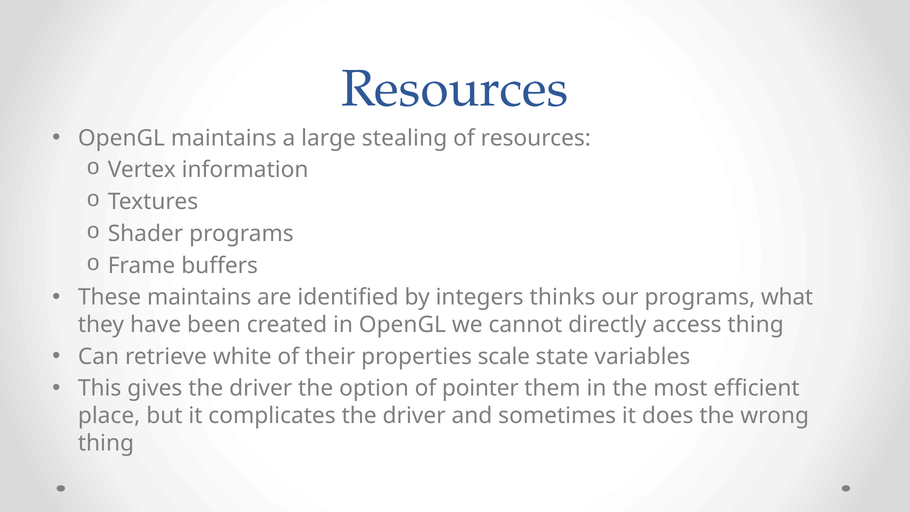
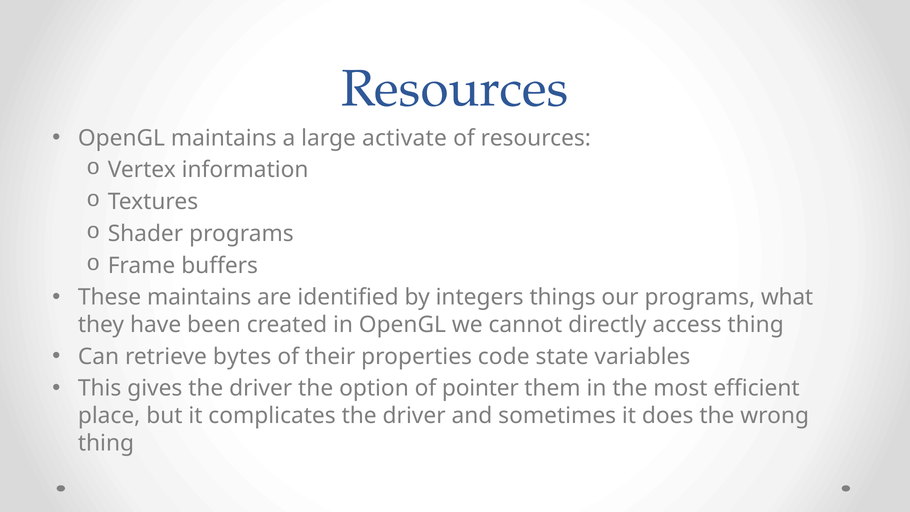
stealing: stealing -> activate (404, 138)
thinks: thinks -> things (563, 297)
white: white -> bytes (242, 356)
scale: scale -> code (504, 356)
